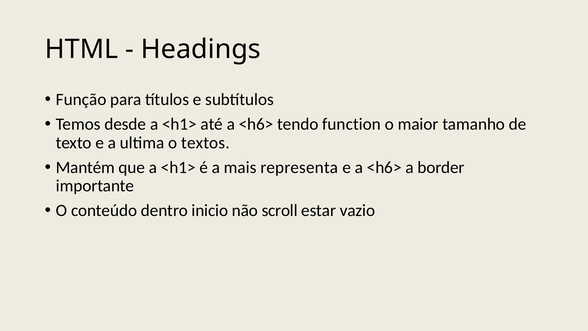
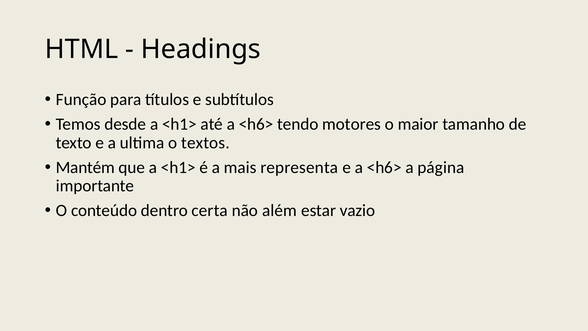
function: function -> motores (352, 124)
border: border -> página (441, 167)
inicio: inicio -> certa (210, 210)
scroll: scroll -> além (280, 210)
